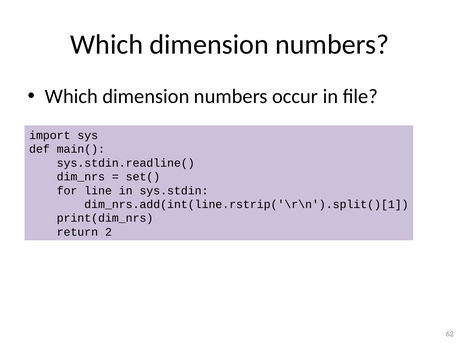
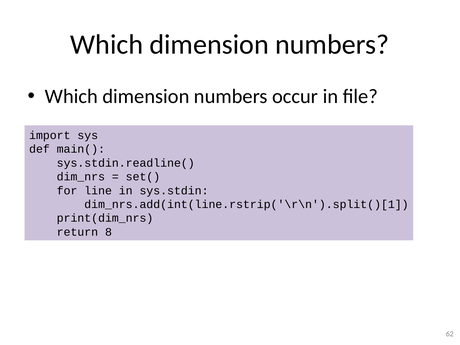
2: 2 -> 8 (108, 232)
